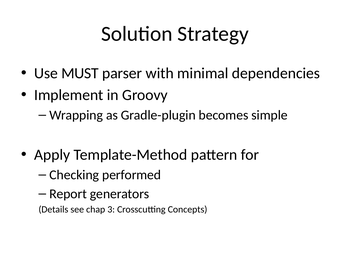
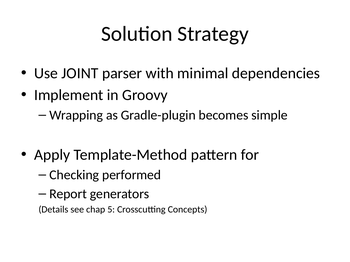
MUST: MUST -> JOINT (80, 73)
3: 3 -> 5 (111, 210)
